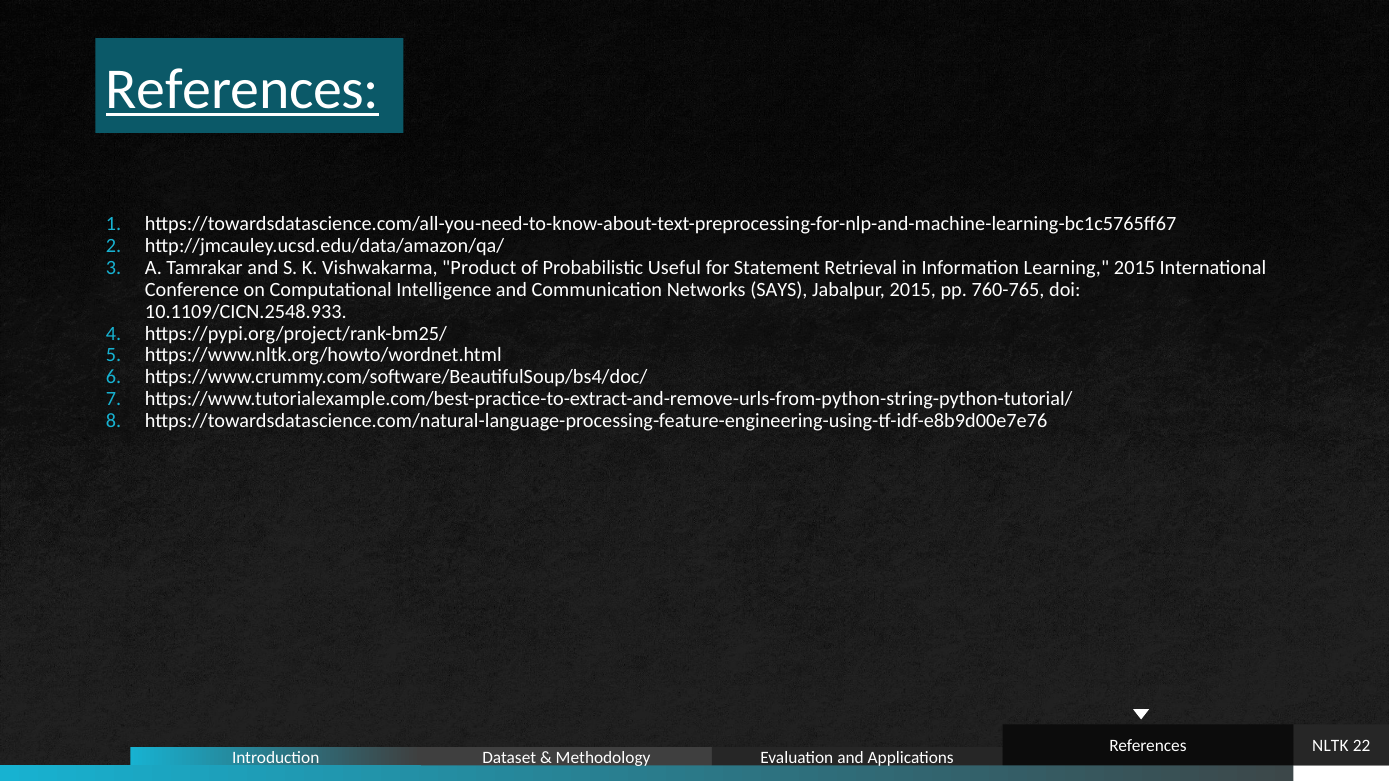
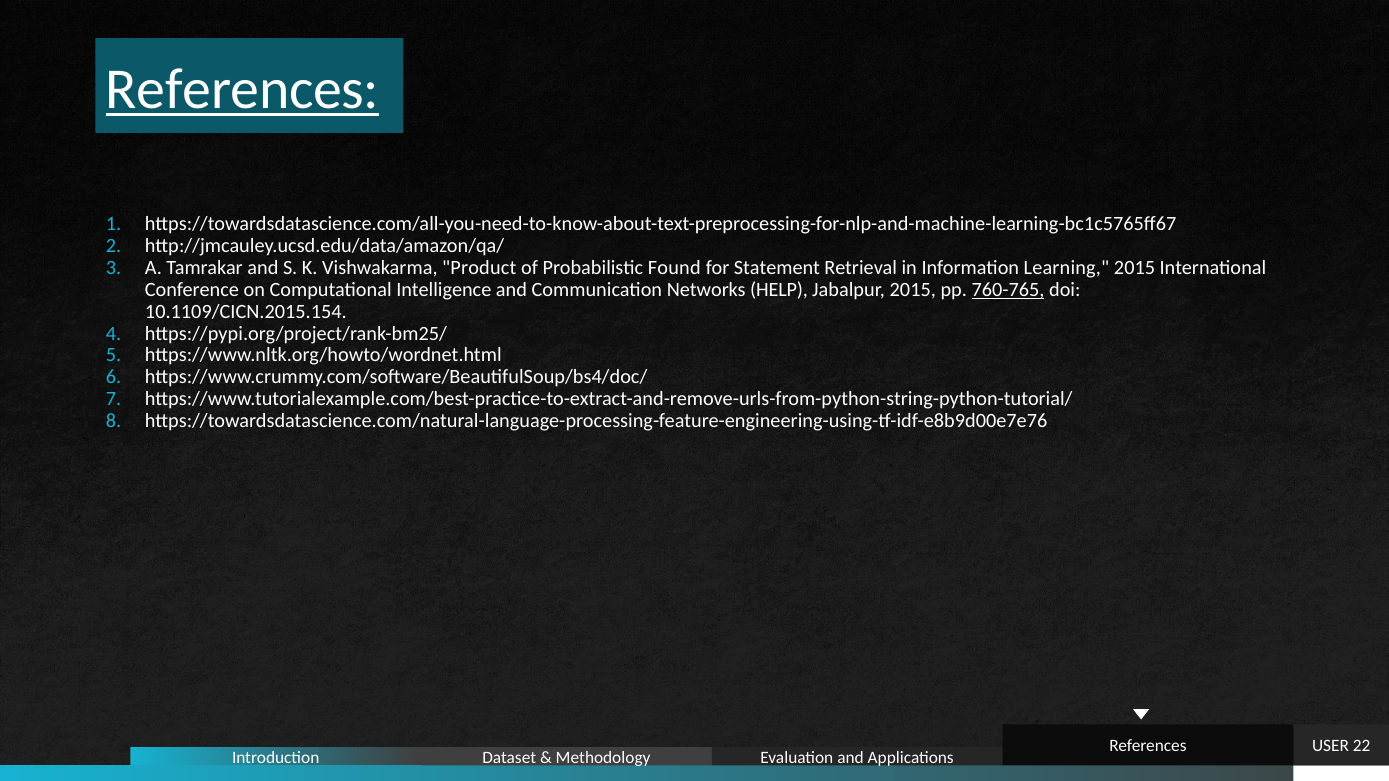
Useful: Useful -> Found (674, 268)
SAYS: SAYS -> HELP (779, 290)
760-765 underline: none -> present (1008, 290)
10.1109/CICN.2548.933: 10.1109/CICN.2548.933 -> 10.1109/CICN.2015.154 (246, 312)
NLTK: NLTK -> USER (1330, 746)
